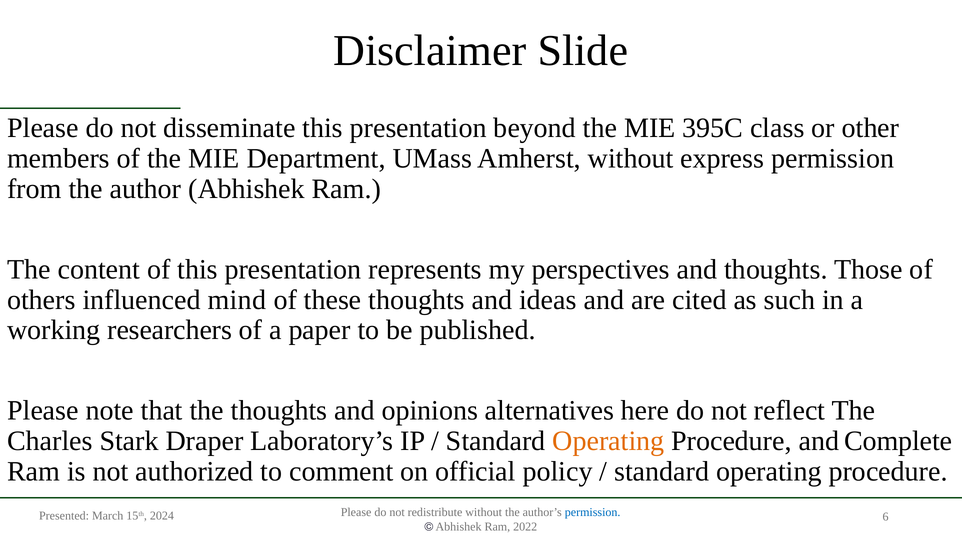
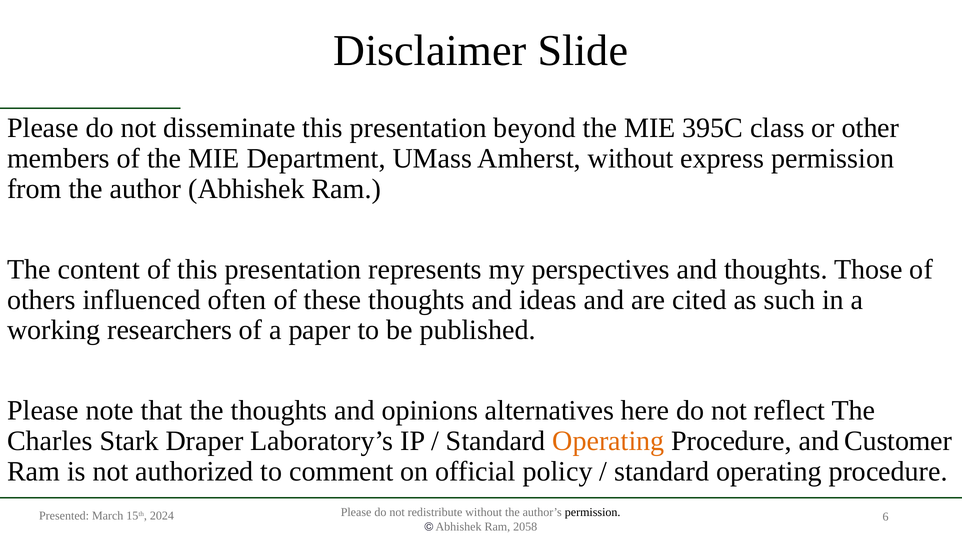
mind: mind -> often (237, 300)
Complete: Complete -> Customer (898, 441)
permission colour: blue -> black (593, 512)
2022: 2022 -> 2058 (525, 527)
